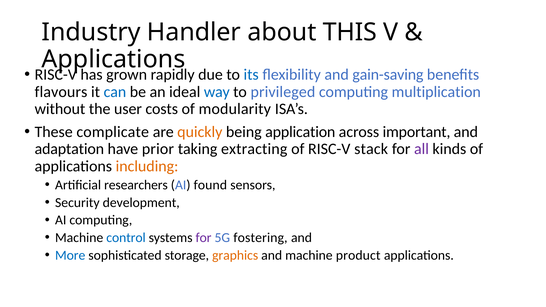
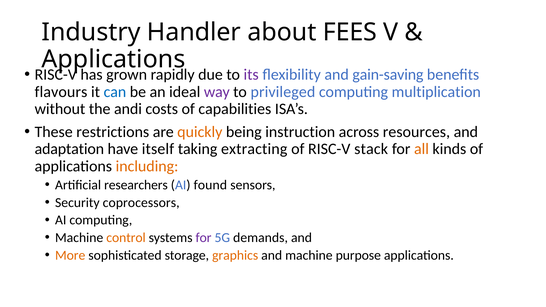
THIS: THIS -> FEES (350, 32)
its colour: blue -> purple (251, 75)
way colour: blue -> purple (217, 92)
user: user -> andi (128, 109)
modularity: modularity -> capabilities (235, 109)
complicate: complicate -> restrictions (113, 132)
application: application -> instruction (300, 132)
important: important -> resources (416, 132)
prior: prior -> itself (158, 149)
all colour: purple -> orange (421, 149)
development: development -> coprocessors (141, 203)
control colour: blue -> orange (126, 238)
fostering: fostering -> demands (261, 238)
More colour: blue -> orange (70, 255)
product: product -> purpose (358, 255)
